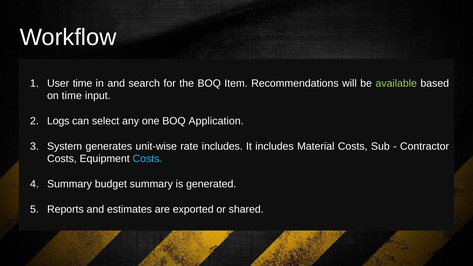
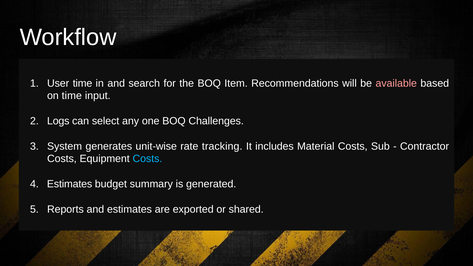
available colour: light green -> pink (396, 83)
Application: Application -> Challenges (216, 121)
rate includes: includes -> tracking (222, 146)
Summary: Summary -> Estimates (70, 184)
